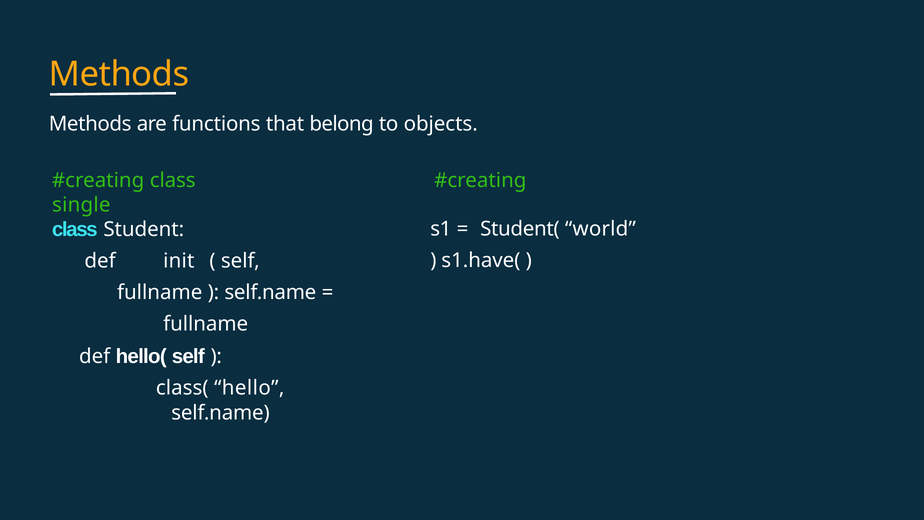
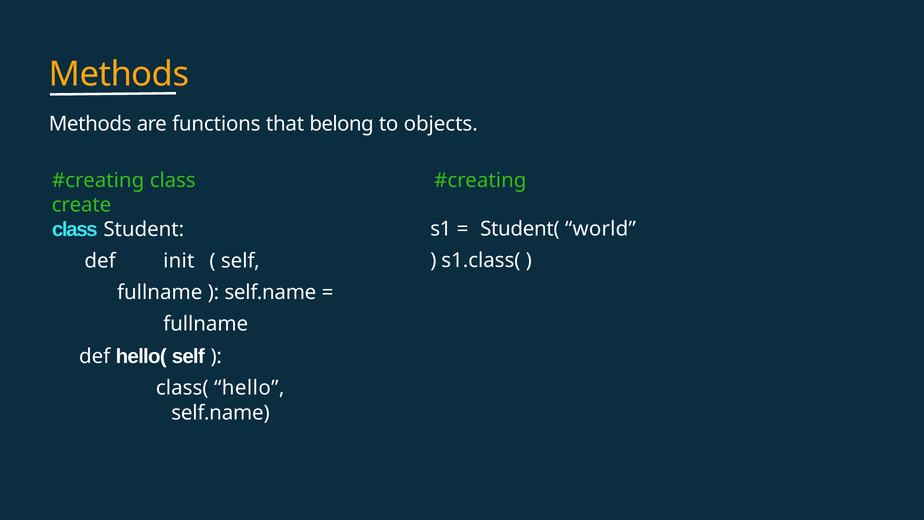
single: single -> create (82, 205)
s1.have(: s1.have( -> s1.class( (481, 260)
